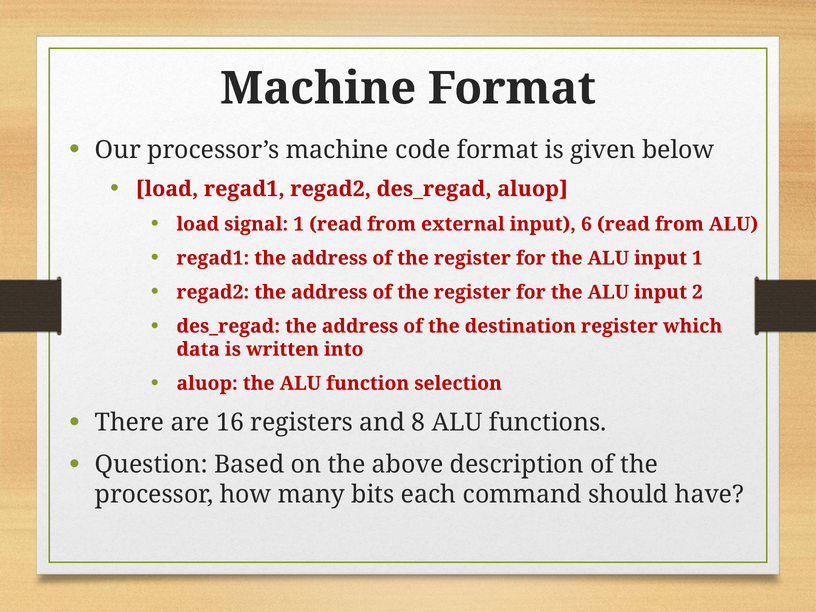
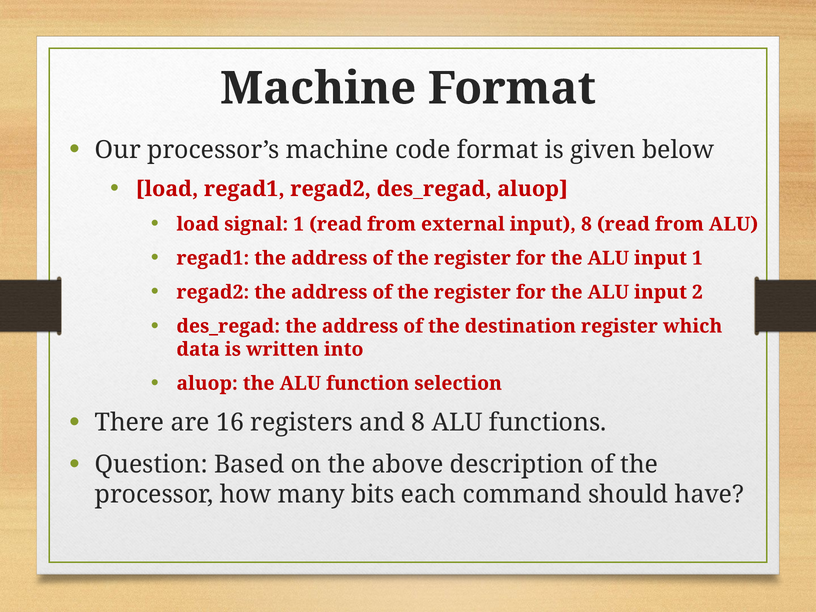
input 6: 6 -> 8 (586, 224)
